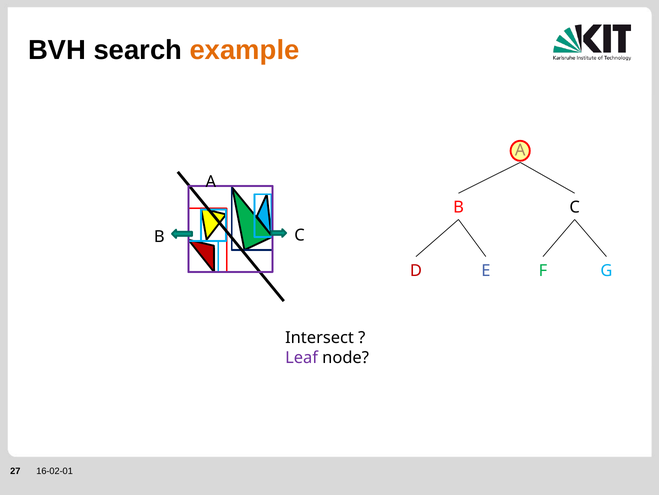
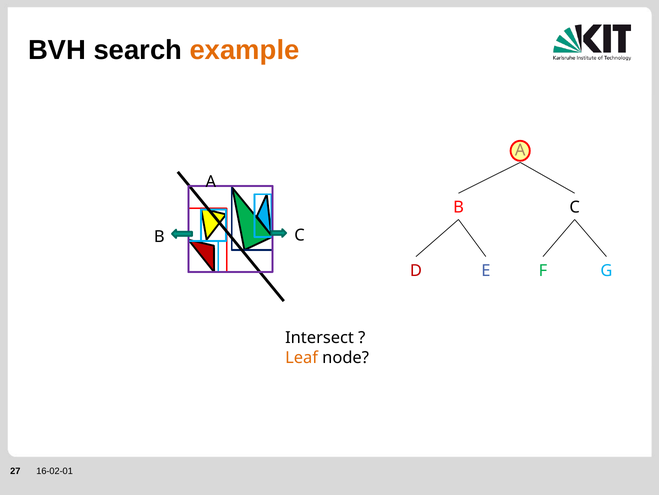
Leaf colour: purple -> orange (302, 357)
